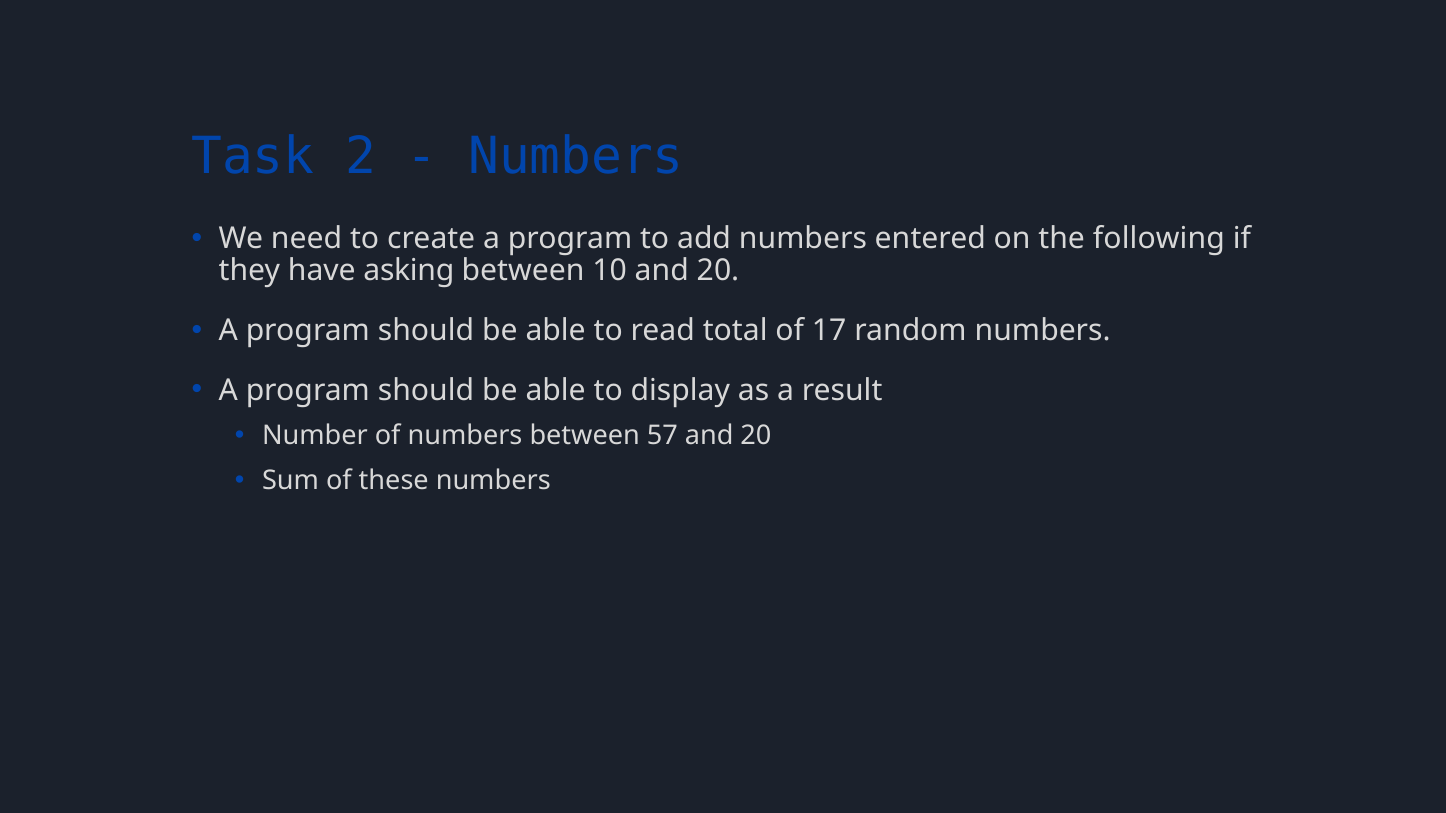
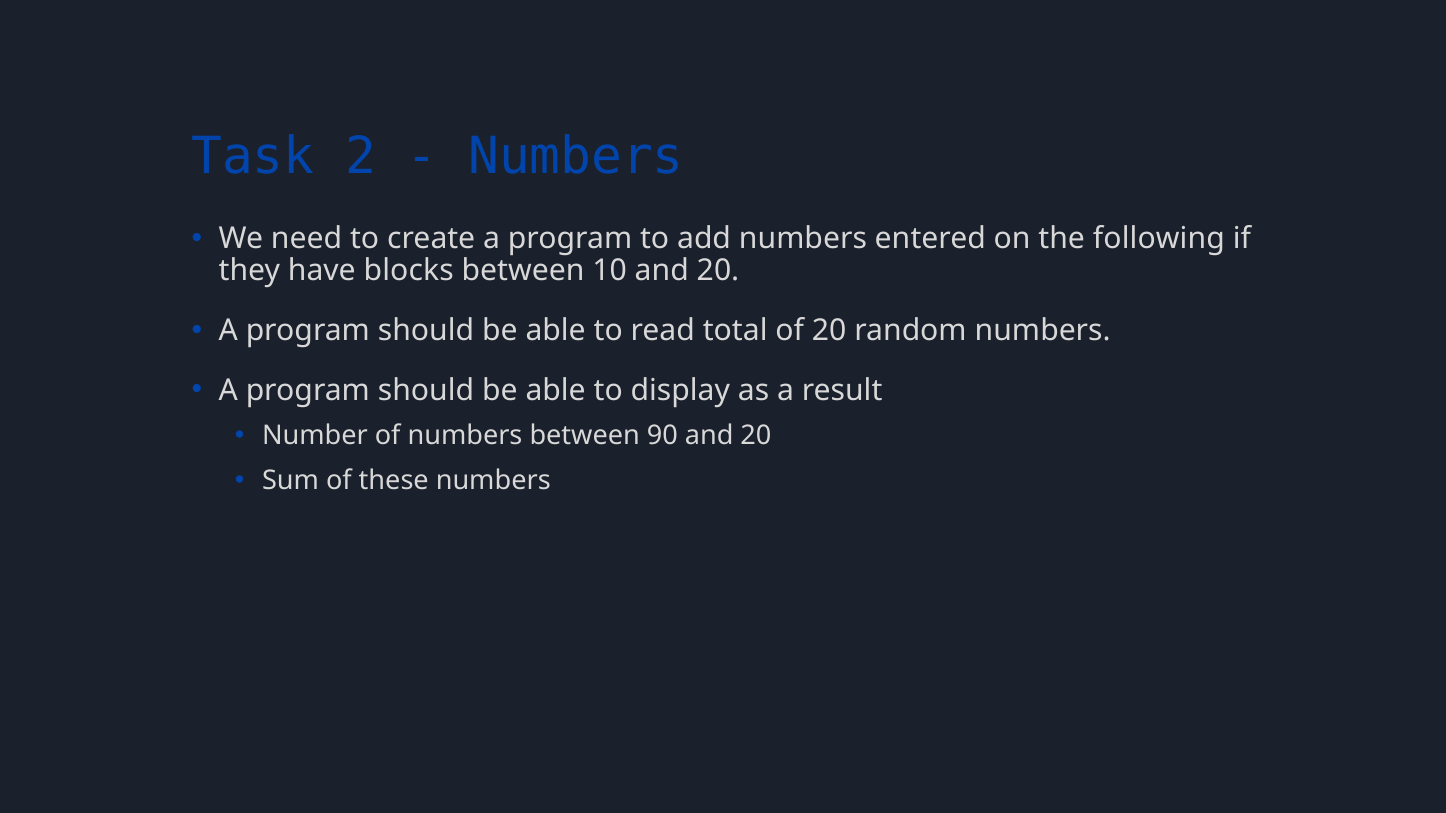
asking: asking -> blocks (409, 271)
of 17: 17 -> 20 (829, 331)
57: 57 -> 90 (662, 436)
